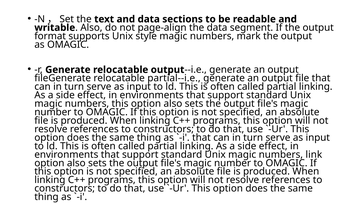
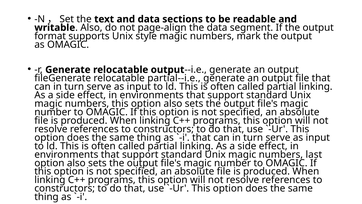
link: link -> last (314, 154)
